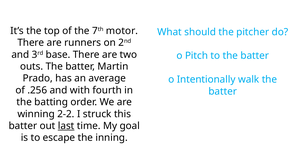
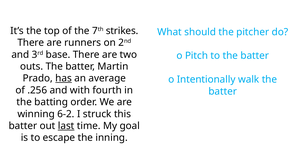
motor: motor -> strikes (122, 31)
has underline: none -> present (64, 78)
2-2: 2-2 -> 6-2 (66, 114)
